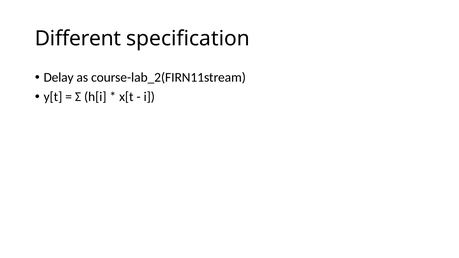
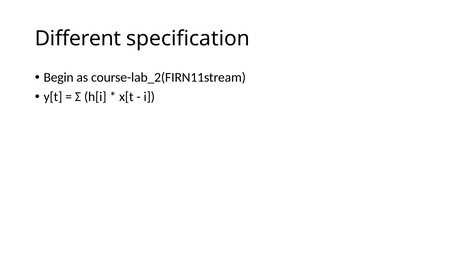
Delay: Delay -> Begin (59, 78)
